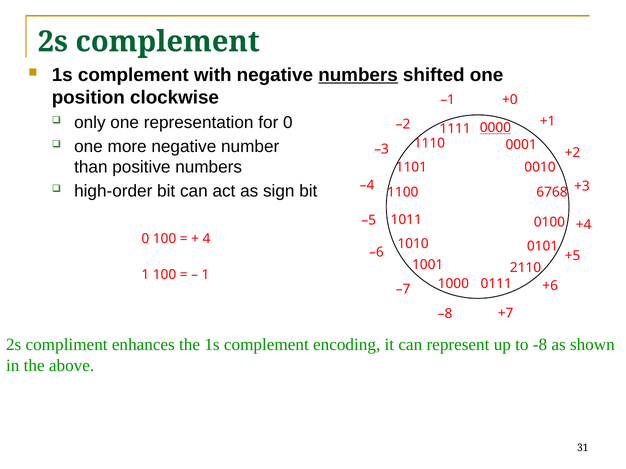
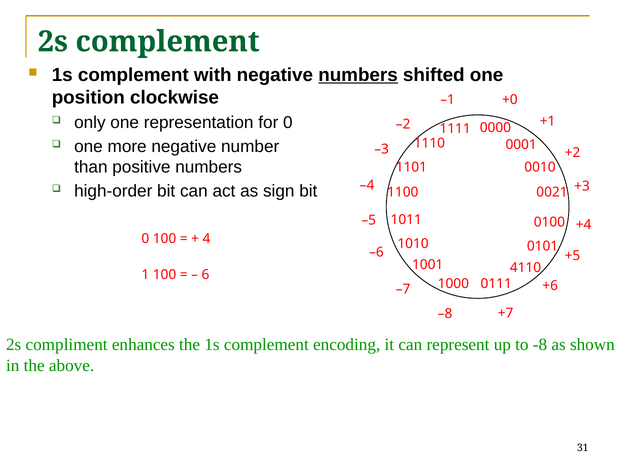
0000 underline: present -> none (495, 128)
6768: 6768 -> 0021 (552, 192)
2110: 2110 -> 4110 (525, 268)
1: 1 -> 6 (206, 275)
